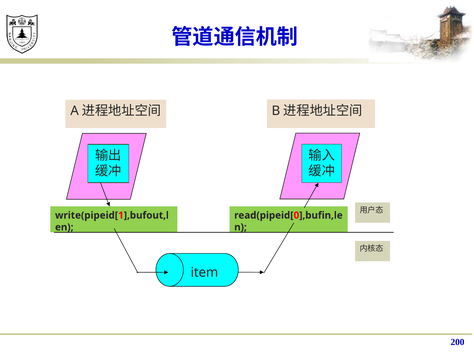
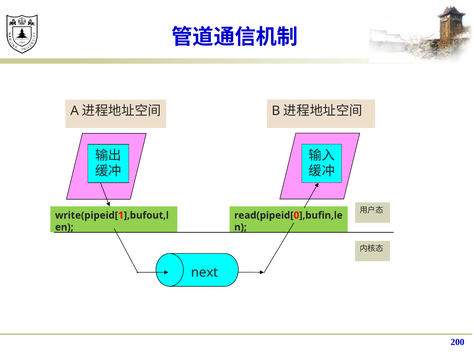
item: item -> next (204, 272)
